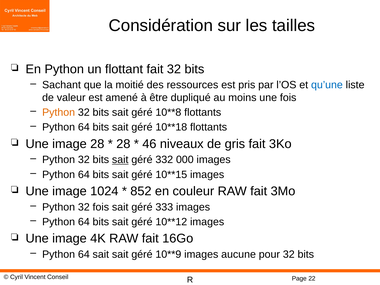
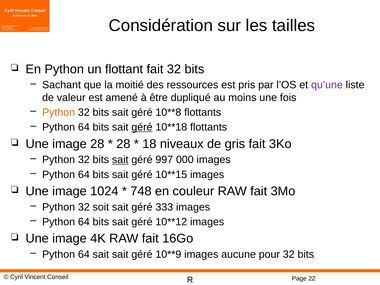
qu’une colour: blue -> purple (327, 85)
géré underline: none -> present (142, 127)
46: 46 -> 18 (149, 144)
332: 332 -> 997 (164, 160)
852: 852 -> 748 (141, 191)
32 fois: fois -> soit (101, 207)
